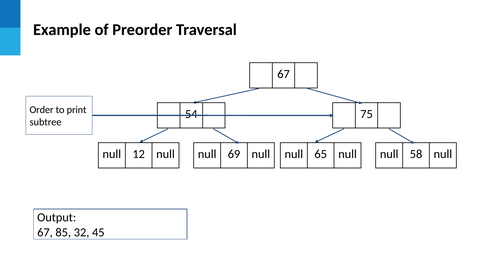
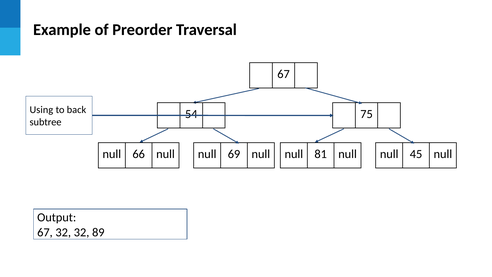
Order: Order -> Using (41, 110)
print: print -> back (76, 110)
12: 12 -> 66 (139, 154)
65: 65 -> 81 (321, 154)
58: 58 -> 45 (416, 154)
67 85: 85 -> 32 (63, 232)
45: 45 -> 89 (98, 232)
